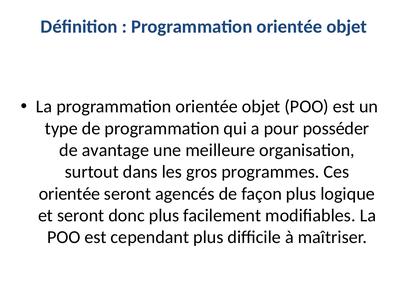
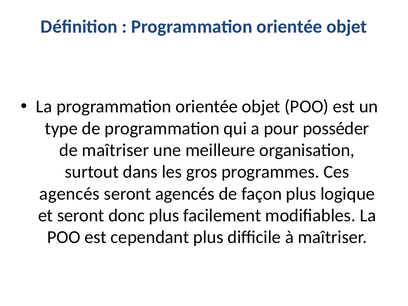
de avantage: avantage -> maîtriser (115, 150)
orientée: orientée -> agencés (69, 194)
